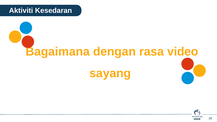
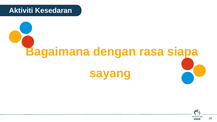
video: video -> siapa (183, 52)
